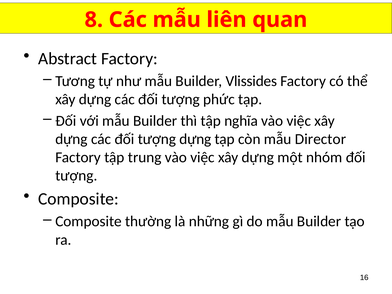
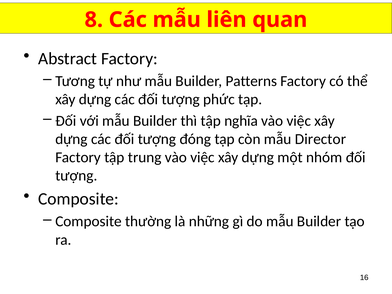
Vlissides: Vlissides -> Patterns (251, 81)
tượng dựng: dựng -> đóng (195, 139)
